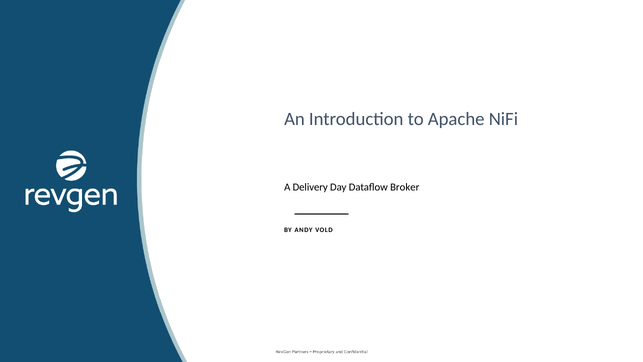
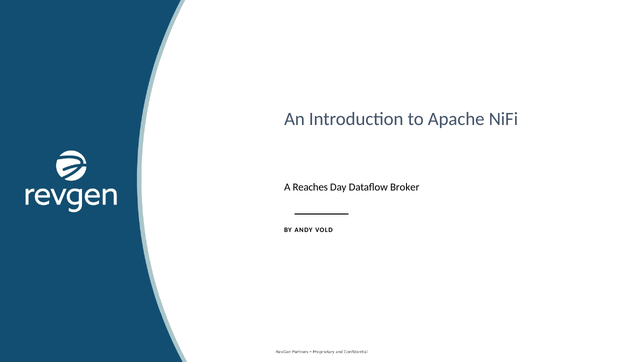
Delivery: Delivery -> Reaches (310, 187)
